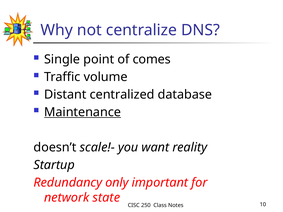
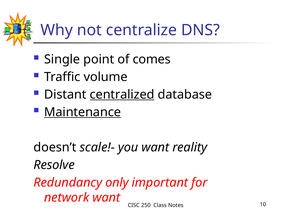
centralized underline: none -> present (122, 95)
Startup: Startup -> Resolve (54, 165)
network state: state -> want (106, 198)
